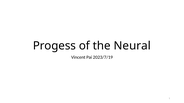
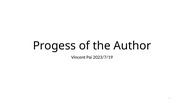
Neural: Neural -> Author (132, 46)
